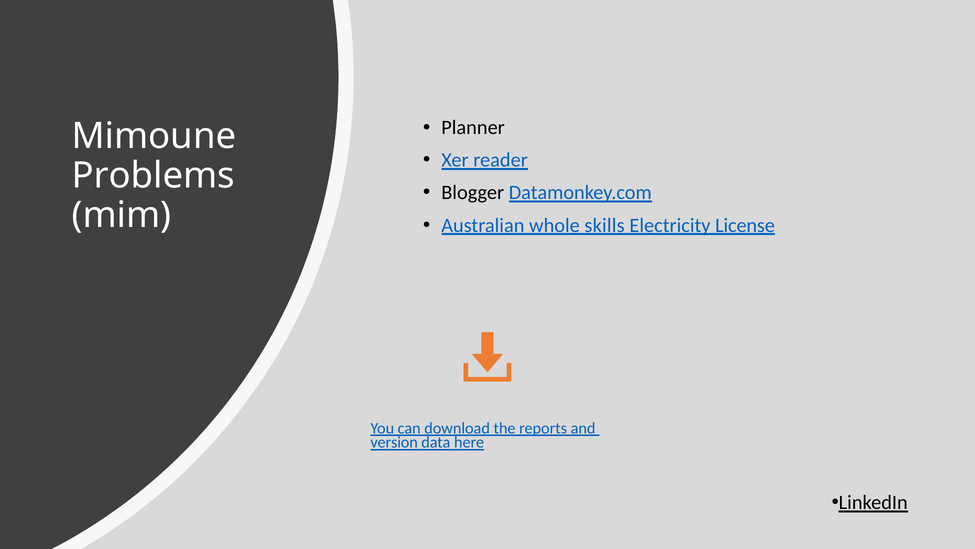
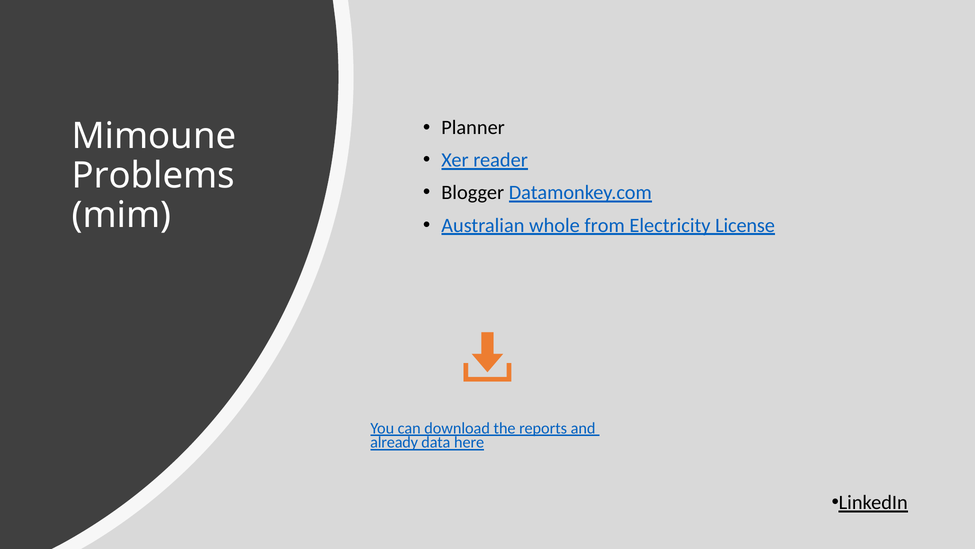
skills: skills -> from (605, 225)
version: version -> already (394, 442)
